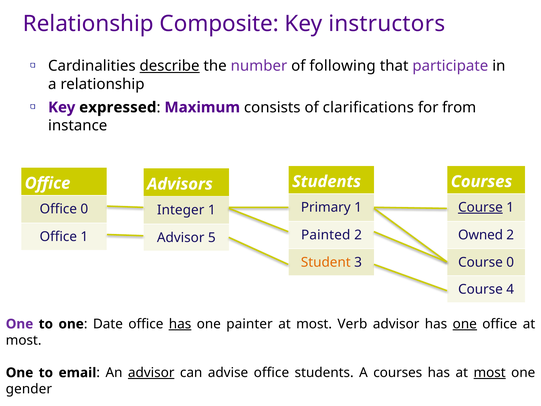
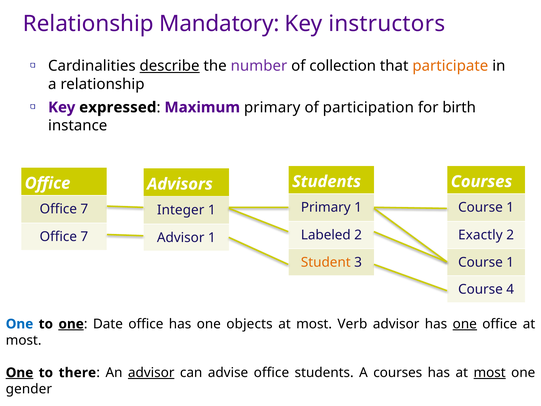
Composite: Composite -> Mandatory (219, 24)
following: following -> collection (343, 66)
participate colour: purple -> orange (450, 66)
Maximum consists: consists -> primary (272, 107)
clarifications: clarifications -> participation (368, 107)
from: from -> birth (459, 107)
Course underline: present -> none (480, 207)
0: 0 -> 7 (84, 209)
Painted: Painted -> Labeled (326, 235)
Owned: Owned -> Exactly (480, 235)
1: 1 -> 7 (84, 237)
Advisor 5: 5 -> 1 (212, 238)
0: 0 -> 1 (510, 262)
One colour: purple -> blue (19, 324)
one underline: none -> present (71, 324)
has underline: present -> none (180, 324)
painter: painter -> objects (249, 324)
One underline: none -> present (19, 372)
email: email -> there (77, 372)
